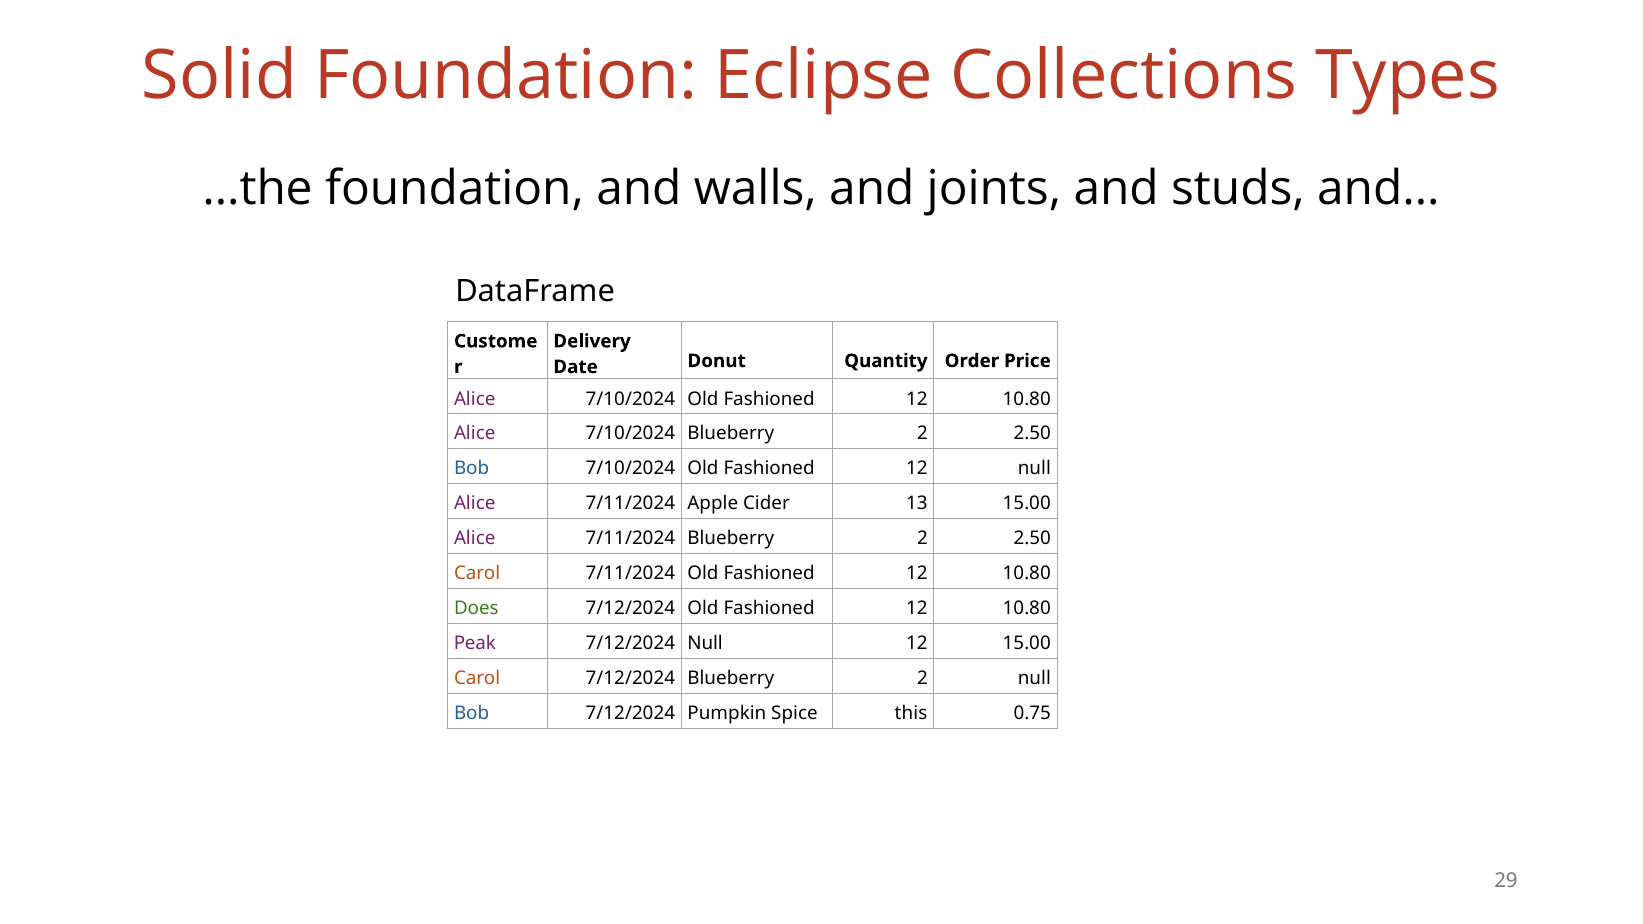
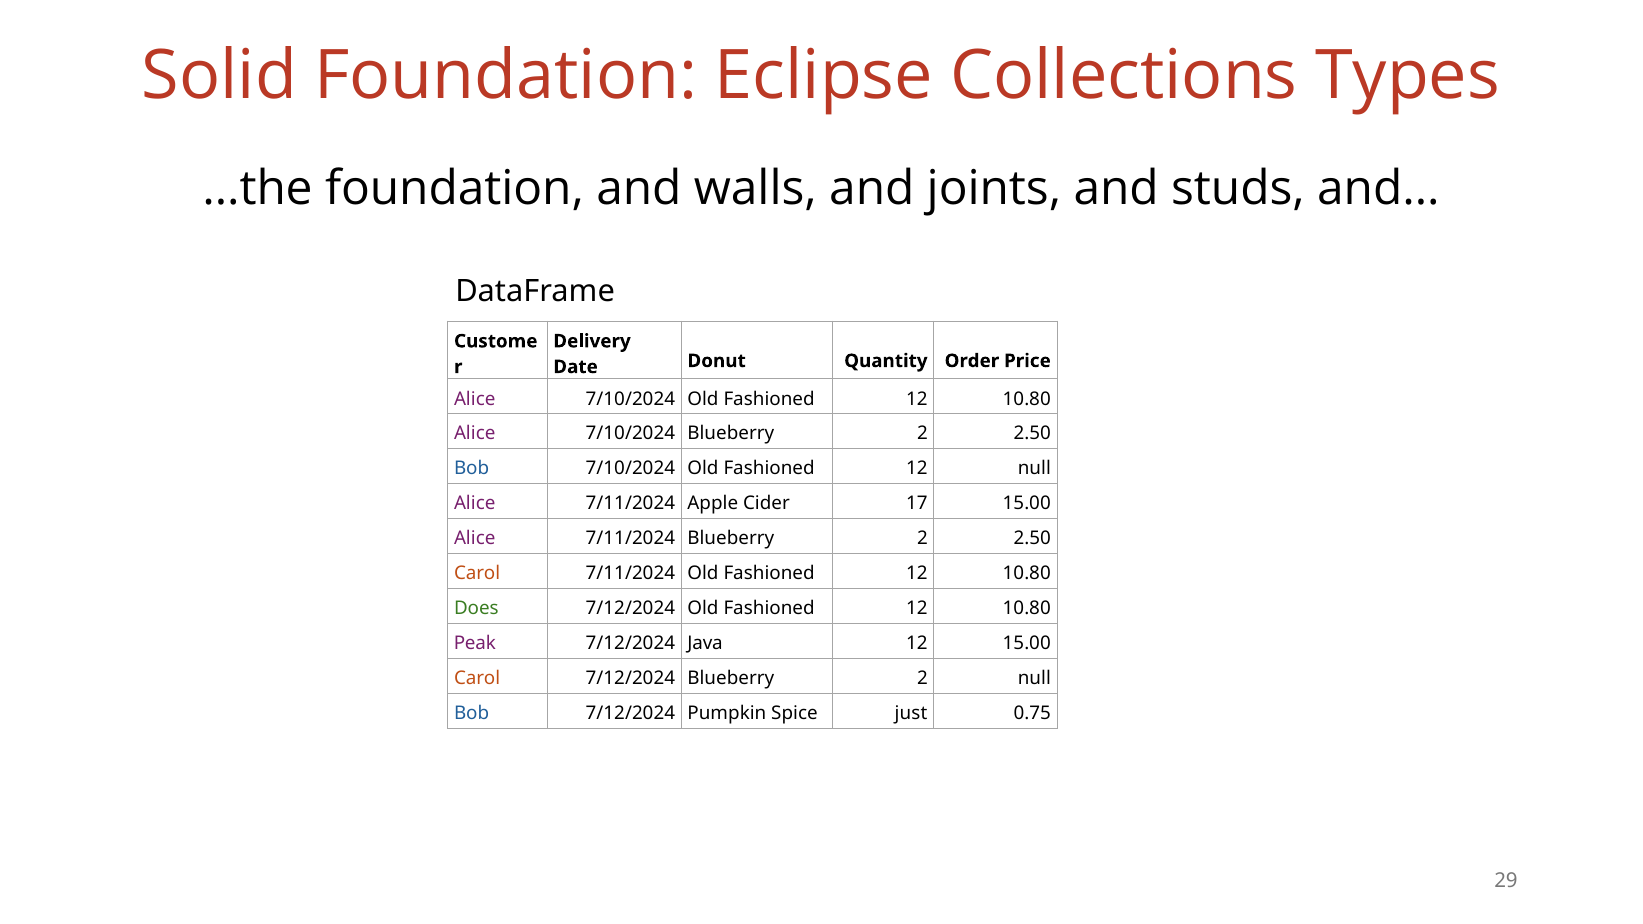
13: 13 -> 17 (917, 504)
7/12/2024 Null: Null -> Java (705, 644)
this: this -> just (911, 714)
